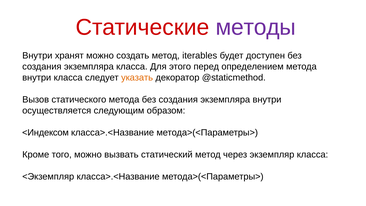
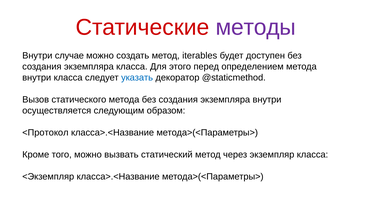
хранят: хранят -> случае (69, 56)
указать colour: orange -> blue (137, 78)
<Индексом: <Индексом -> <Протокол (45, 133)
